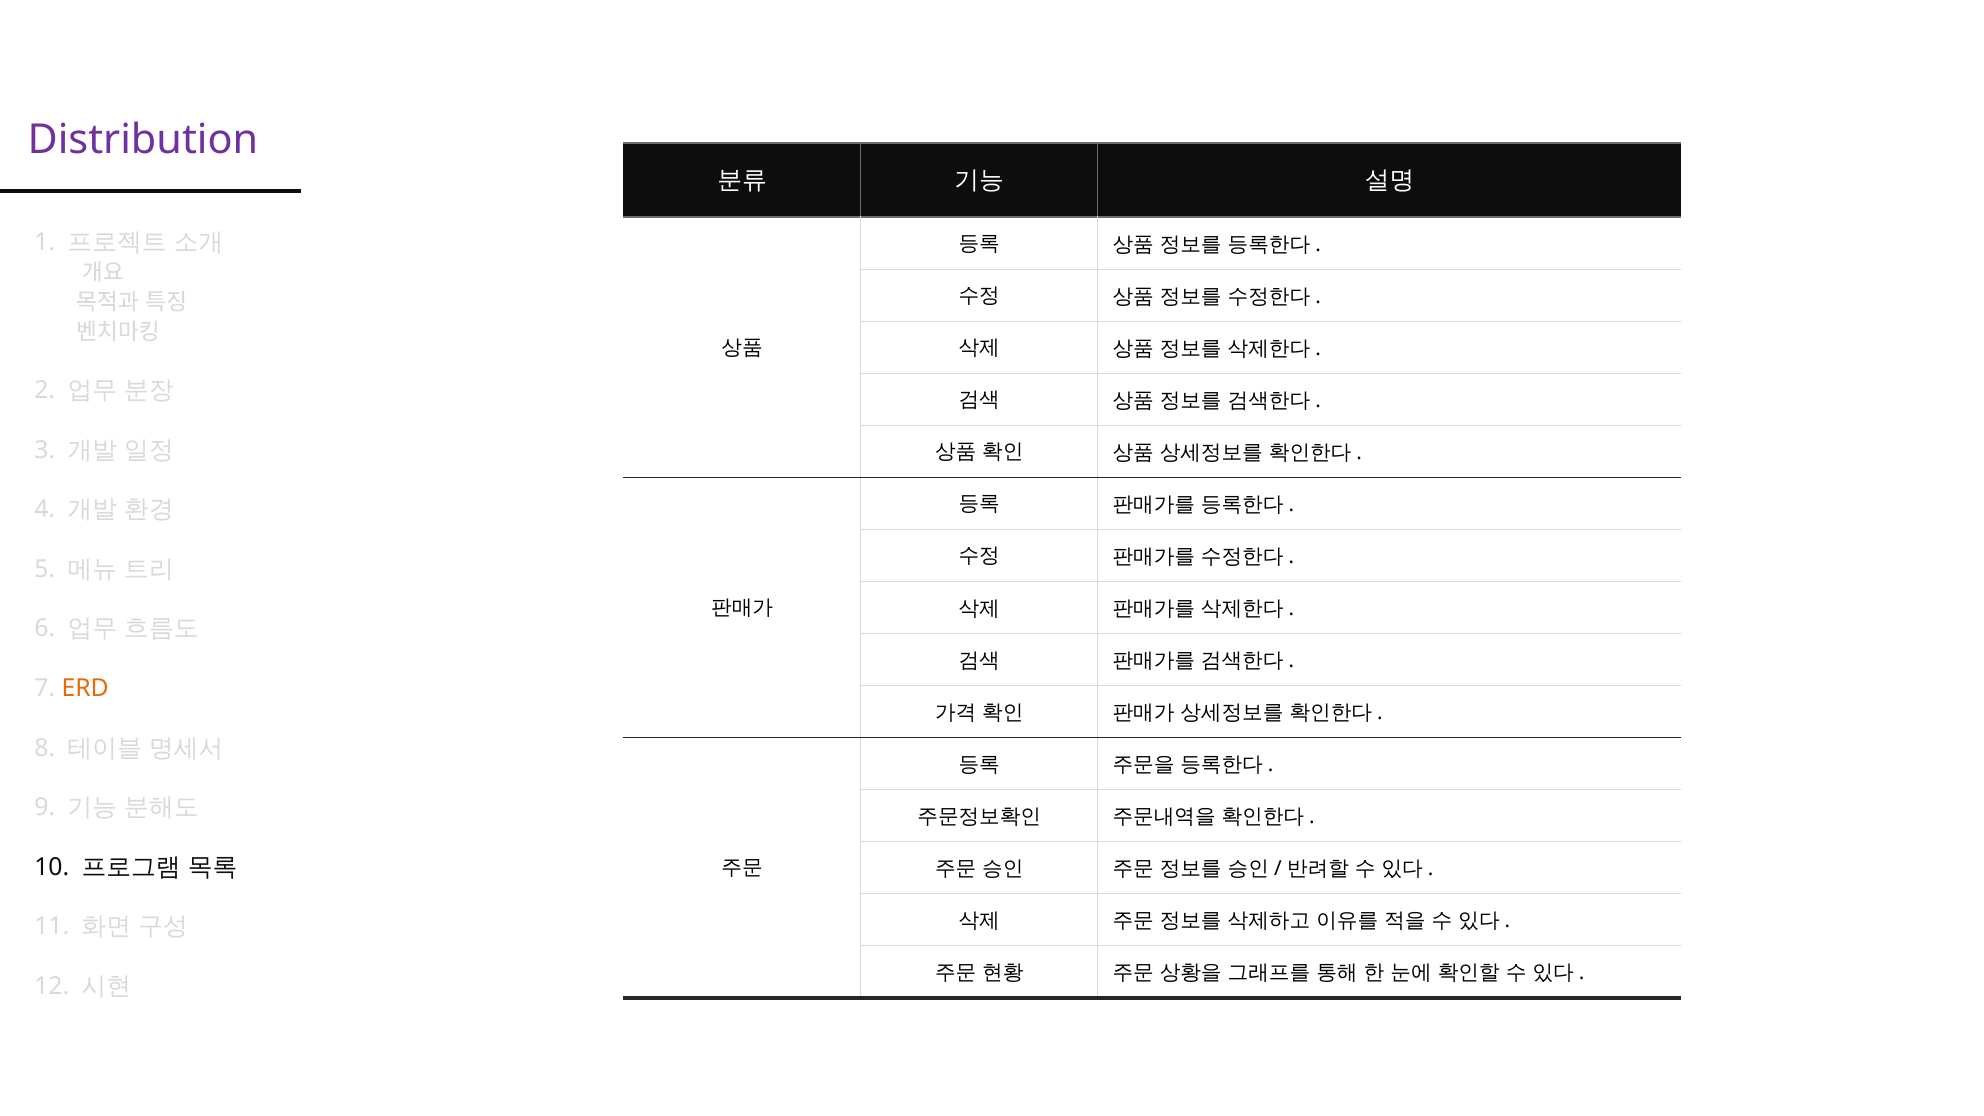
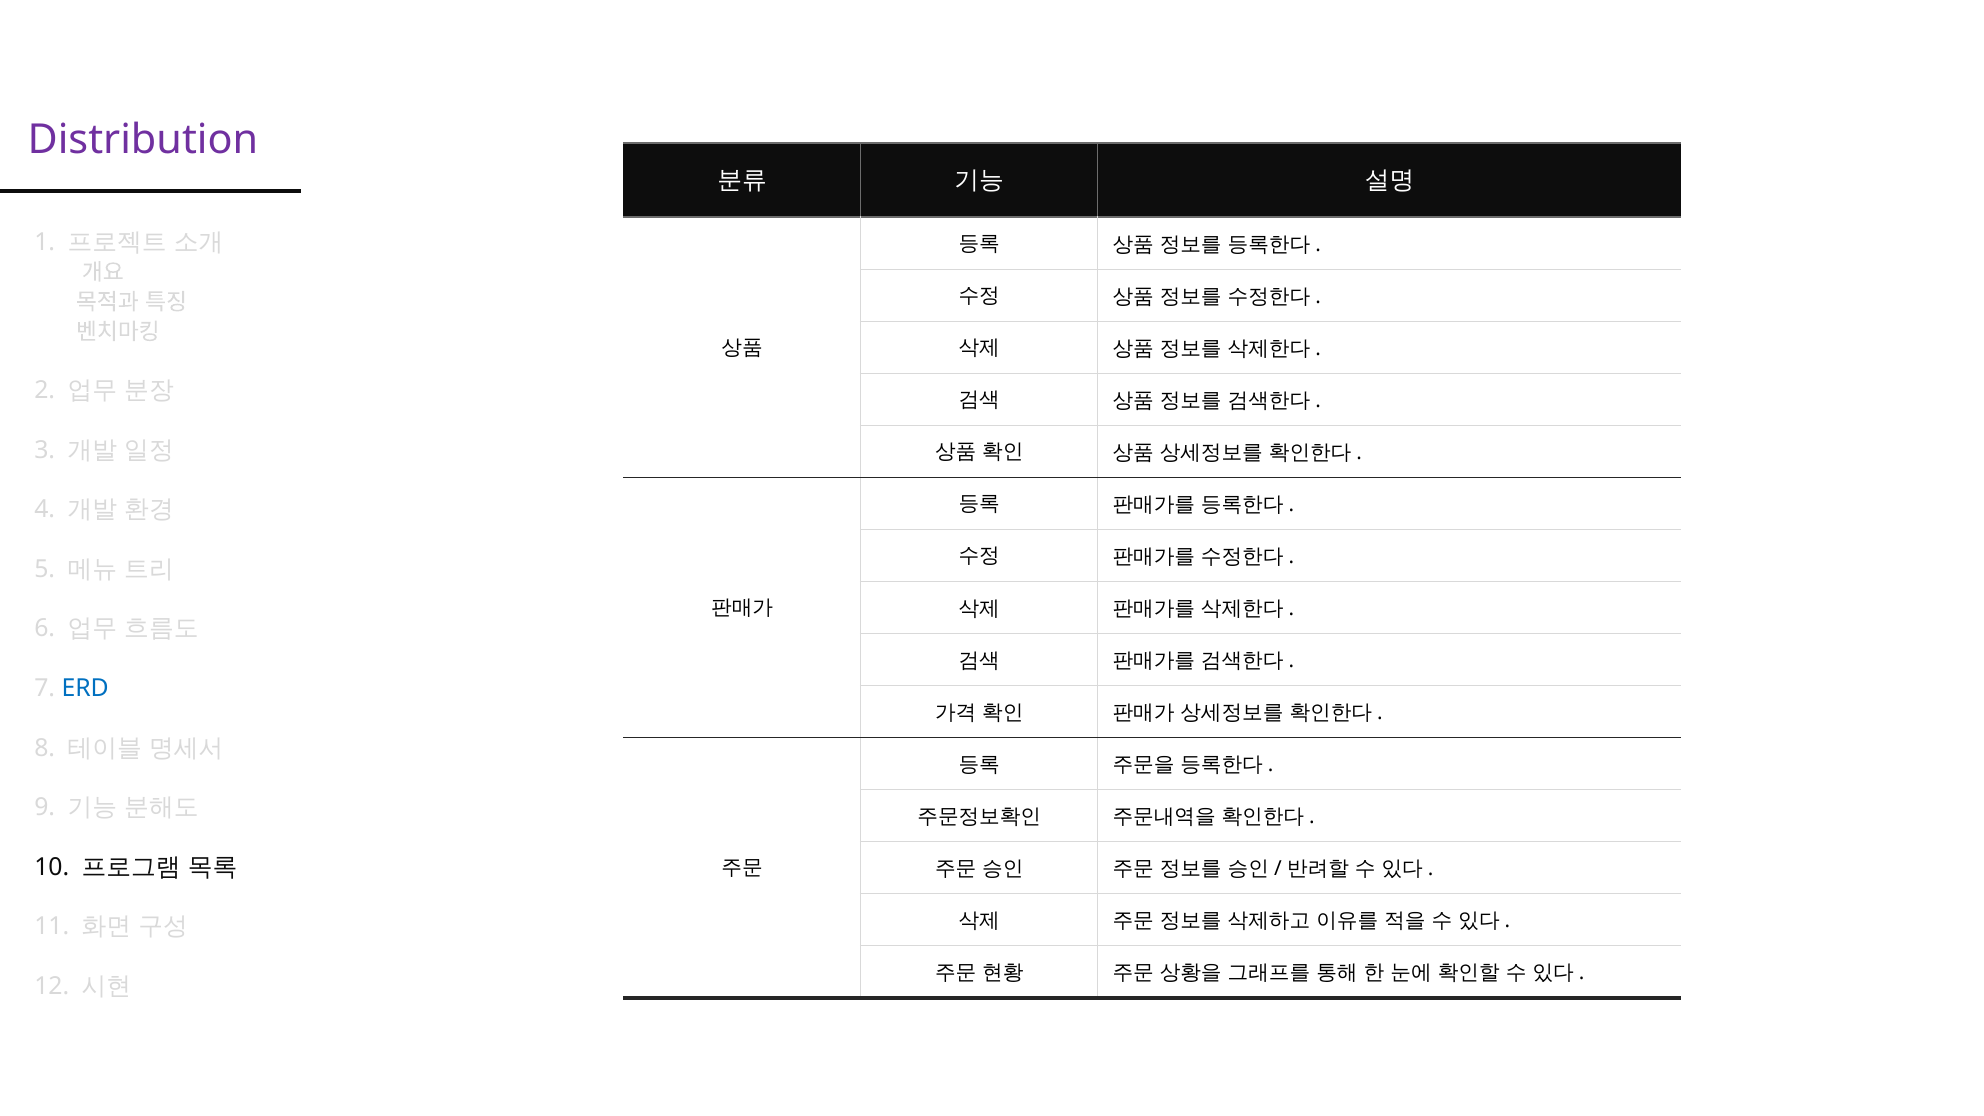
ERD colour: orange -> blue (85, 688)
